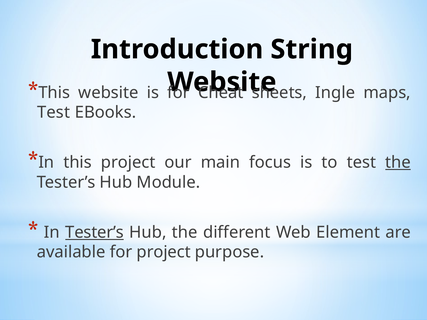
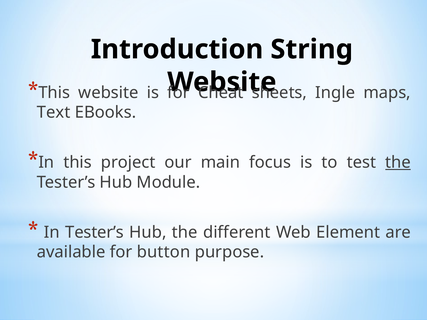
Test: Test -> Text (54, 113)
Tester’s underline: present -> none (95, 232)
for project: project -> button (164, 252)
